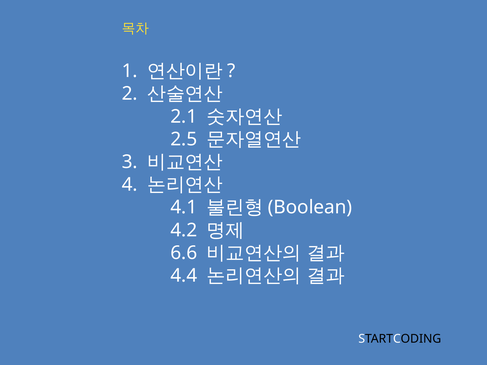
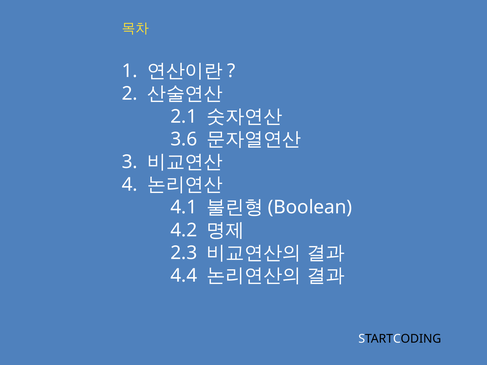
2.5: 2.5 -> 3.6 (184, 139)
6.6: 6.6 -> 2.3 (184, 253)
